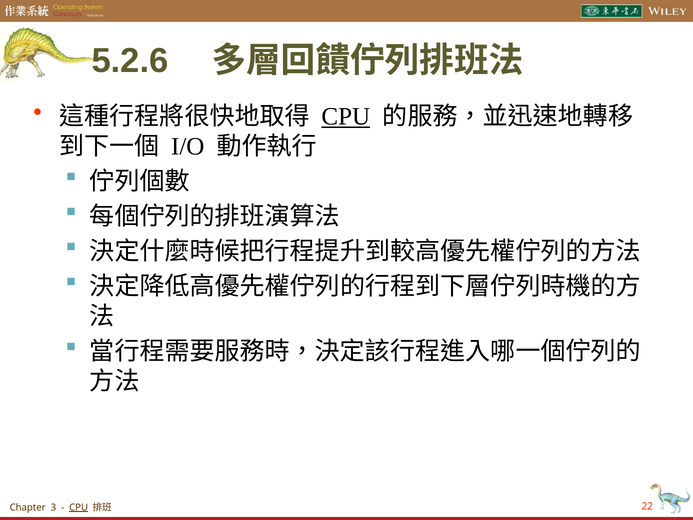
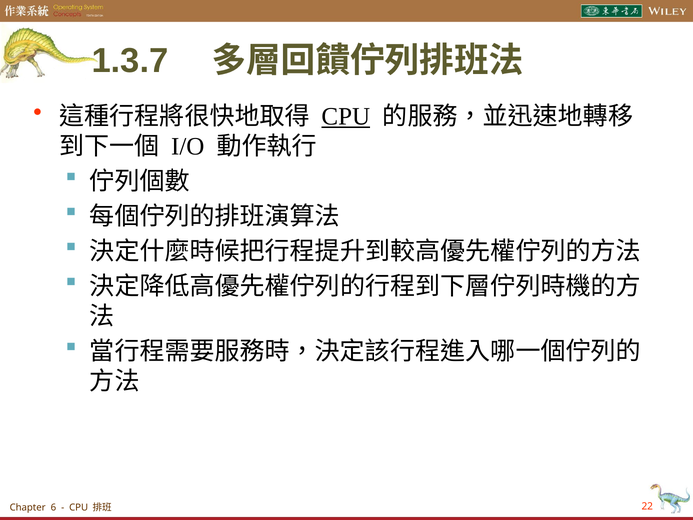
5.2.6: 5.2.6 -> 1.3.7 (130, 61)
3: 3 -> 6 (53, 507)
CPU underline: present -> none (79, 507)
